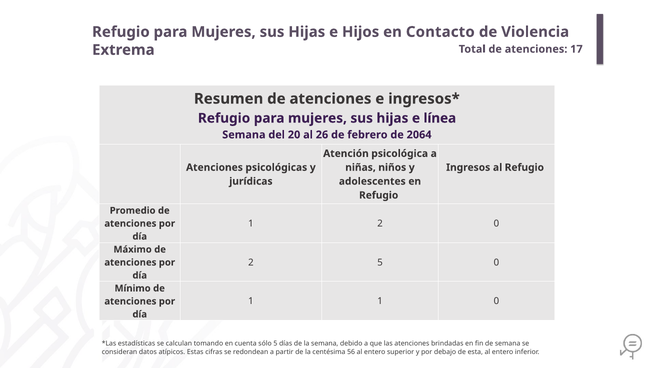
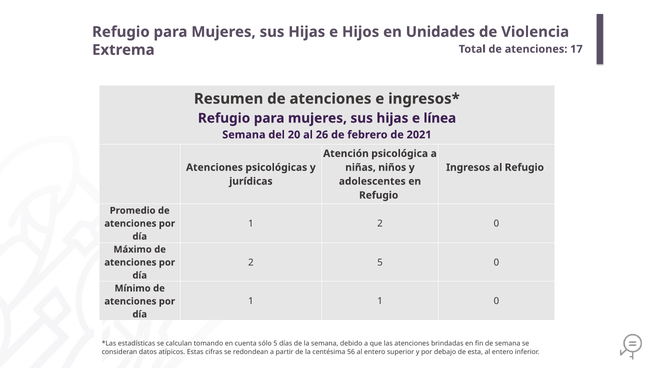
Contacto: Contacto -> Unidades (440, 32)
2064: 2064 -> 2021 (419, 135)
